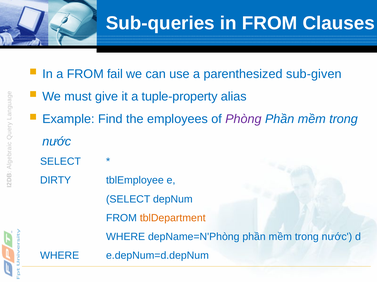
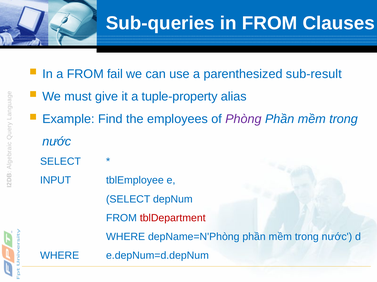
sub-given: sub-given -> sub-result (314, 74)
DIRTY: DIRTY -> INPUT (56, 181)
tblDepartment colour: orange -> red (173, 218)
